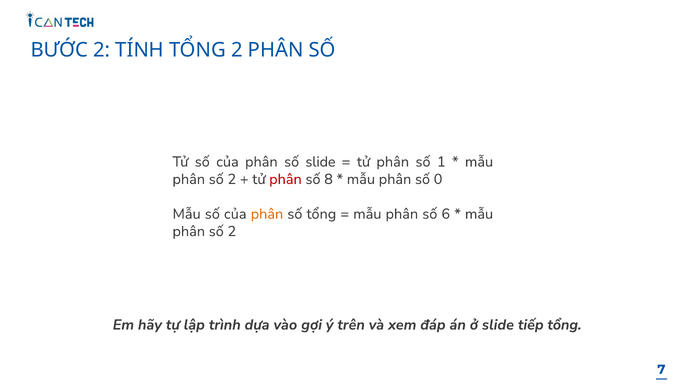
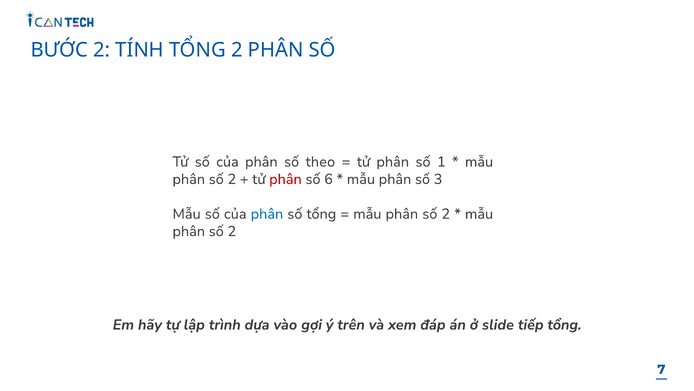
số slide: slide -> theo (320, 162)
8: 8 -> 6 (329, 179)
0: 0 -> 3 (438, 179)
phân colour: orange -> blue (267, 214)
6: 6 -> 2 (446, 214)
